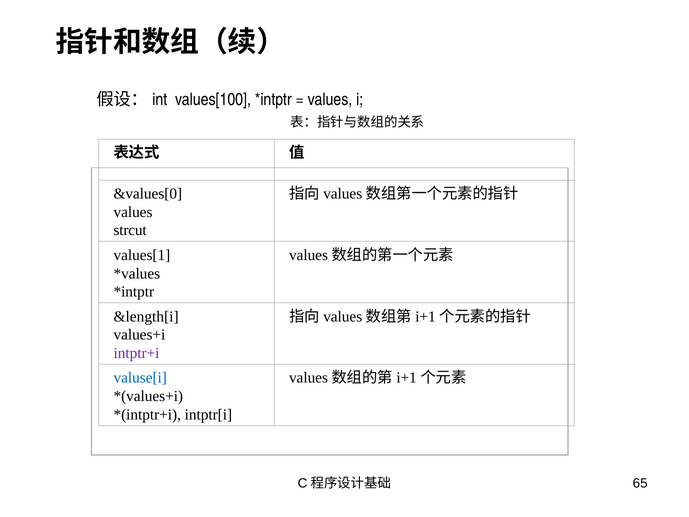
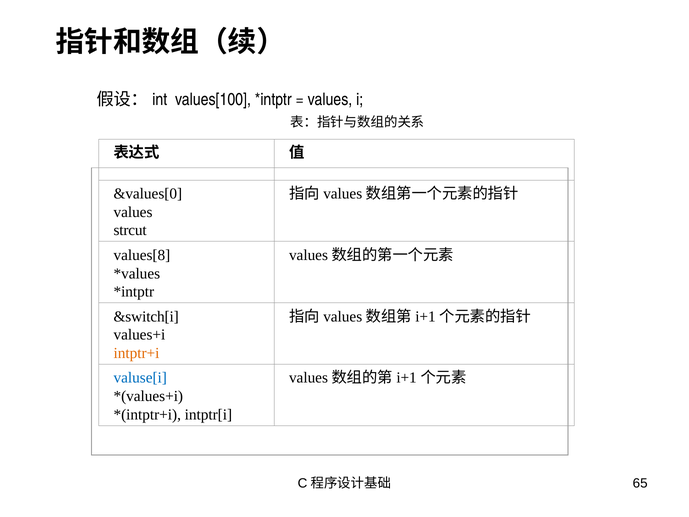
values[1: values[1 -> values[8 (142, 255)
&length[i: &length[i -> &switch[i (146, 316)
intptr+i colour: purple -> orange (136, 353)
